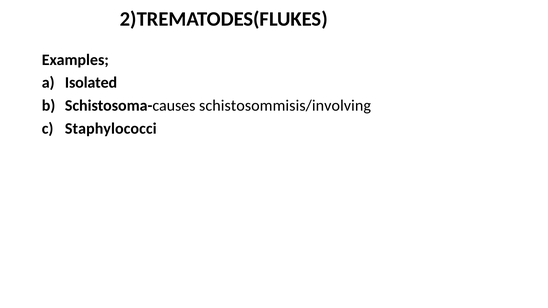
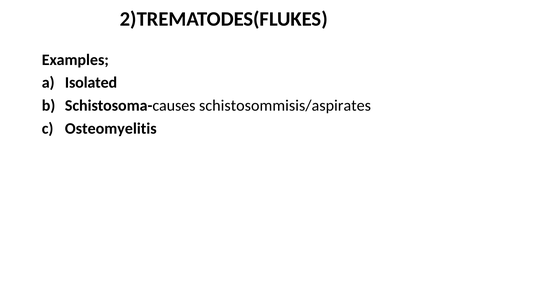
schistosommisis/involving: schistosommisis/involving -> schistosommisis/aspirates (285, 106)
Staphylococci: Staphylococci -> Osteomyelitis (111, 129)
